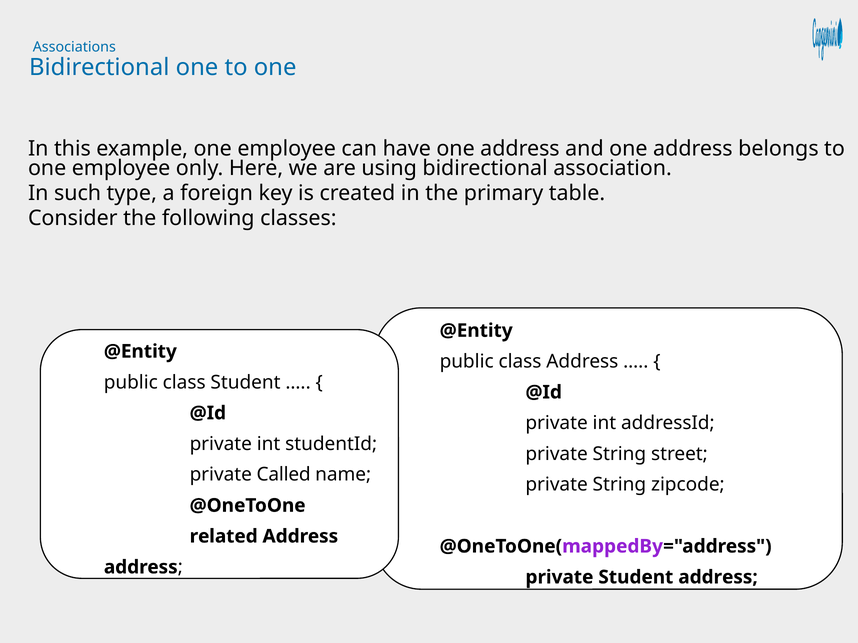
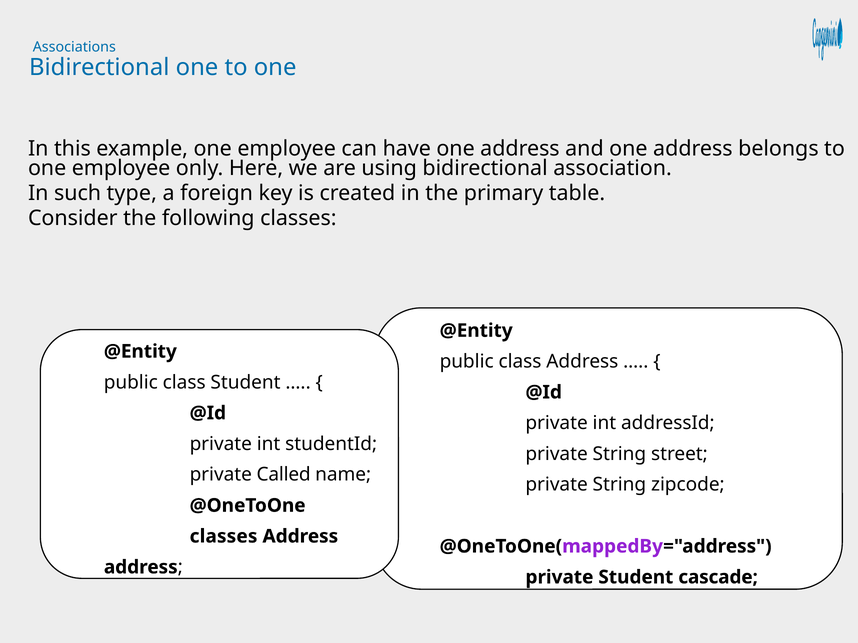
related: related -> classes (224, 537)
Student address: address -> cascade (718, 578)
